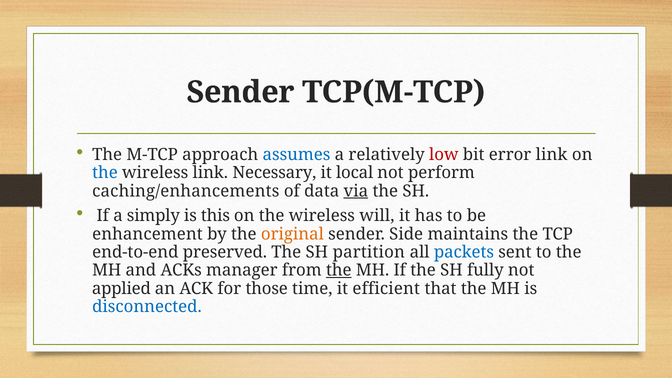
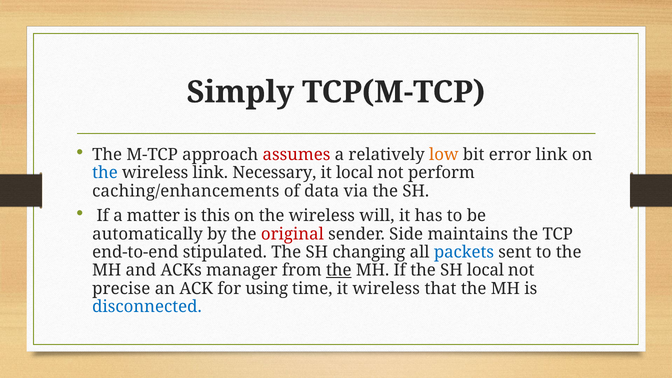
Sender: Sender -> Simply (240, 92)
assumes colour: blue -> red (296, 155)
low colour: red -> orange (444, 155)
via underline: present -> none (356, 191)
simply: simply -> matter (153, 216)
enhancement: enhancement -> automatically (147, 234)
original colour: orange -> red (292, 234)
preserved: preserved -> stipulated (225, 252)
partition: partition -> changing (369, 252)
SH fully: fully -> local (485, 270)
applied: applied -> precise (121, 288)
those: those -> using (267, 288)
it efficient: efficient -> wireless (386, 288)
